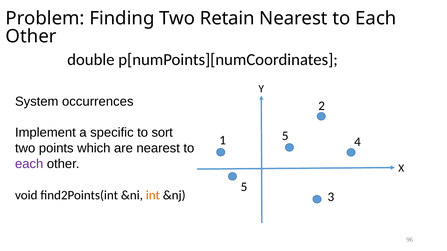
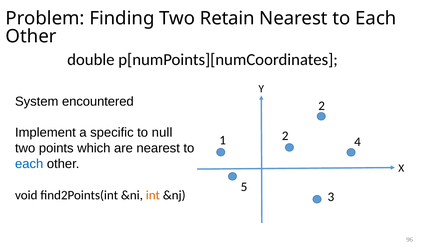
occurrences: occurrences -> encountered (98, 102)
sort: sort -> null (162, 133)
1 5: 5 -> 2 (285, 136)
each colour: purple -> blue (29, 164)
